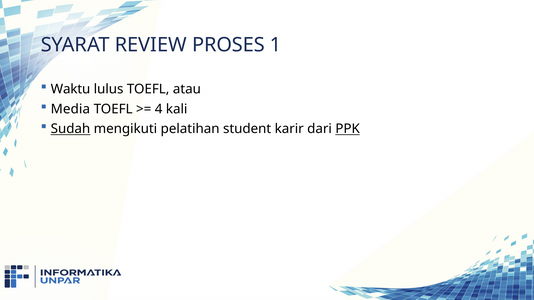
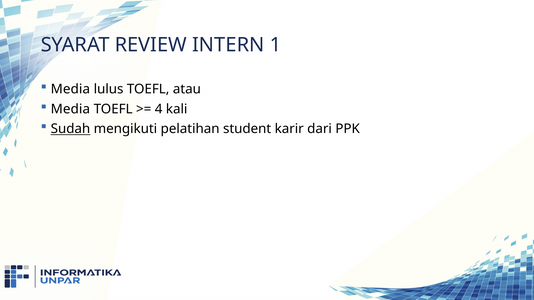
PROSES: PROSES -> INTERN (228, 45)
Waktu: Waktu -> Media (70, 89)
PPK underline: present -> none (348, 129)
